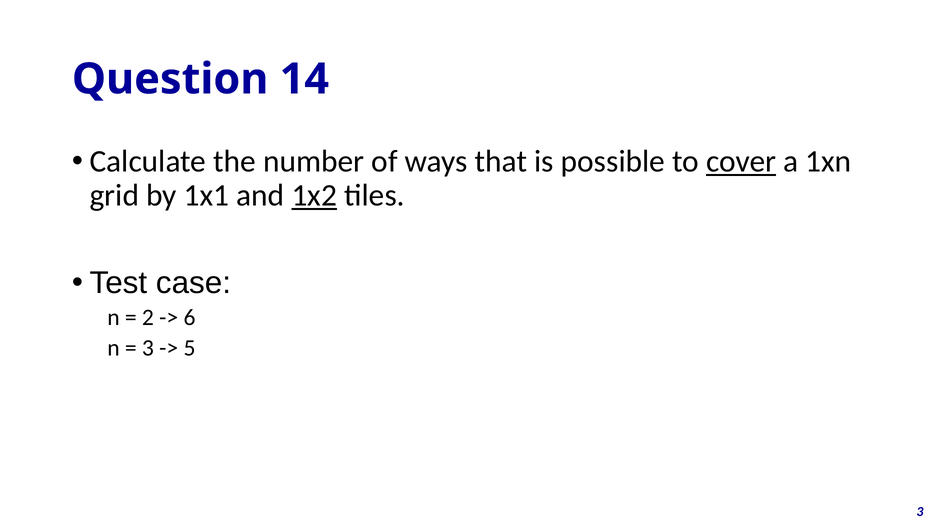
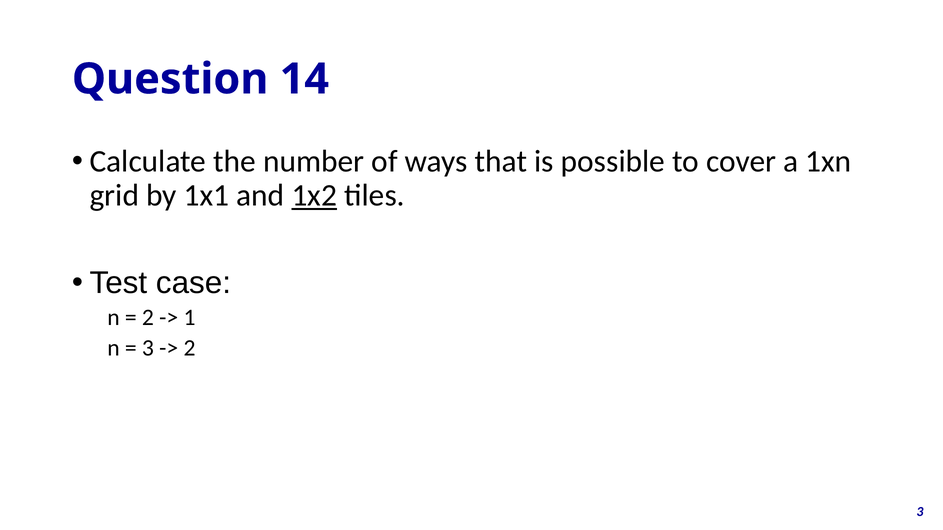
cover underline: present -> none (741, 162)
6: 6 -> 1 (189, 318)
5: 5 -> 2 (189, 348)
